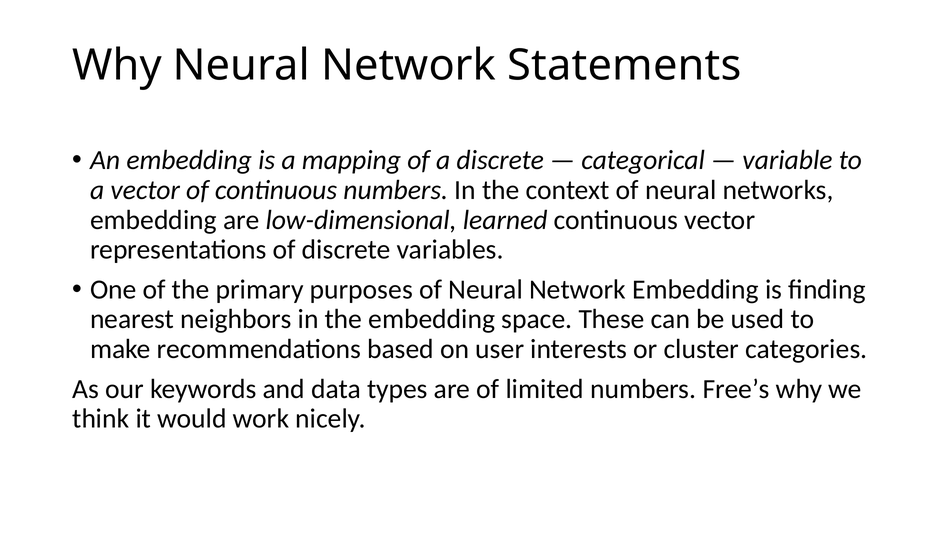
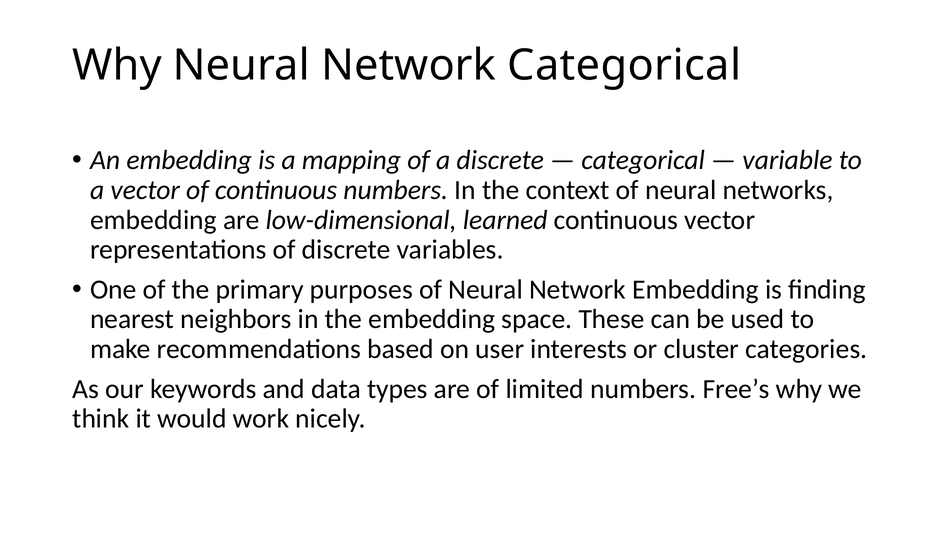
Network Statements: Statements -> Categorical (624, 65)
